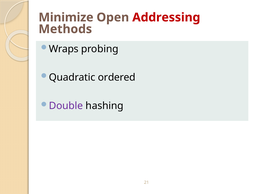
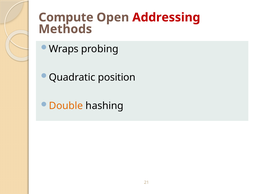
Minimize: Minimize -> Compute (66, 17)
ordered: ordered -> position (117, 77)
Double colour: purple -> orange (66, 106)
